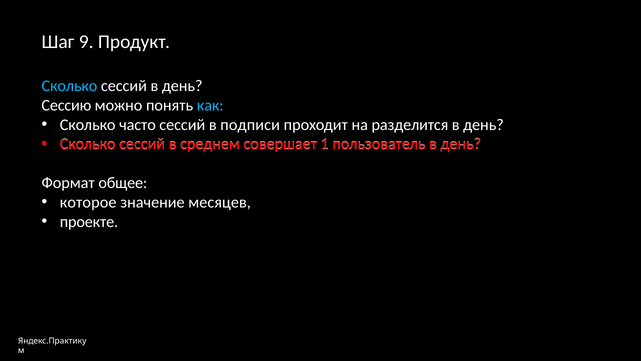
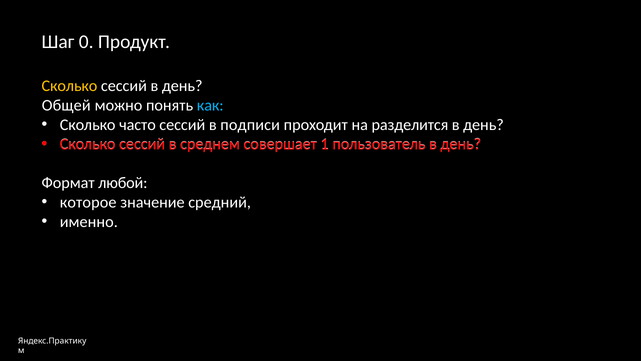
9: 9 -> 0 (86, 42)
Сколько colour: light blue -> yellow (69, 86)
Сессию: Сессию -> Общей (66, 105)
общее: общее -> любой (123, 183)
месяцев: месяцев -> средний (220, 202)
проекте: проекте -> именно (89, 222)
